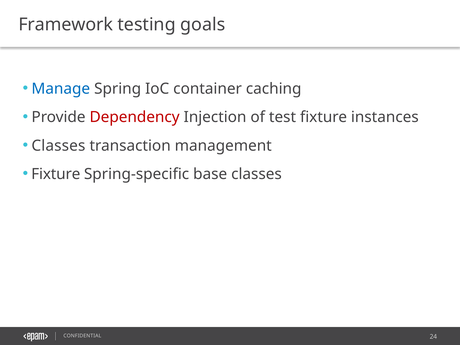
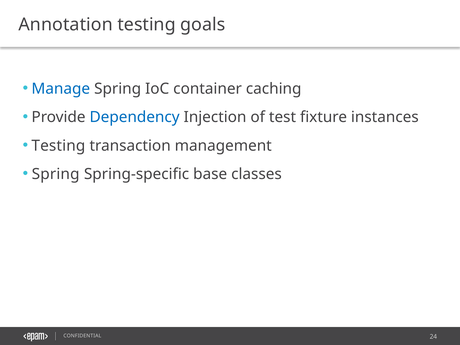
Framework: Framework -> Annotation (66, 25)
Dependency colour: red -> blue (135, 117)
Classes: Classes -> Testing (58, 146)
Fixture: Fixture -> Spring (56, 174)
